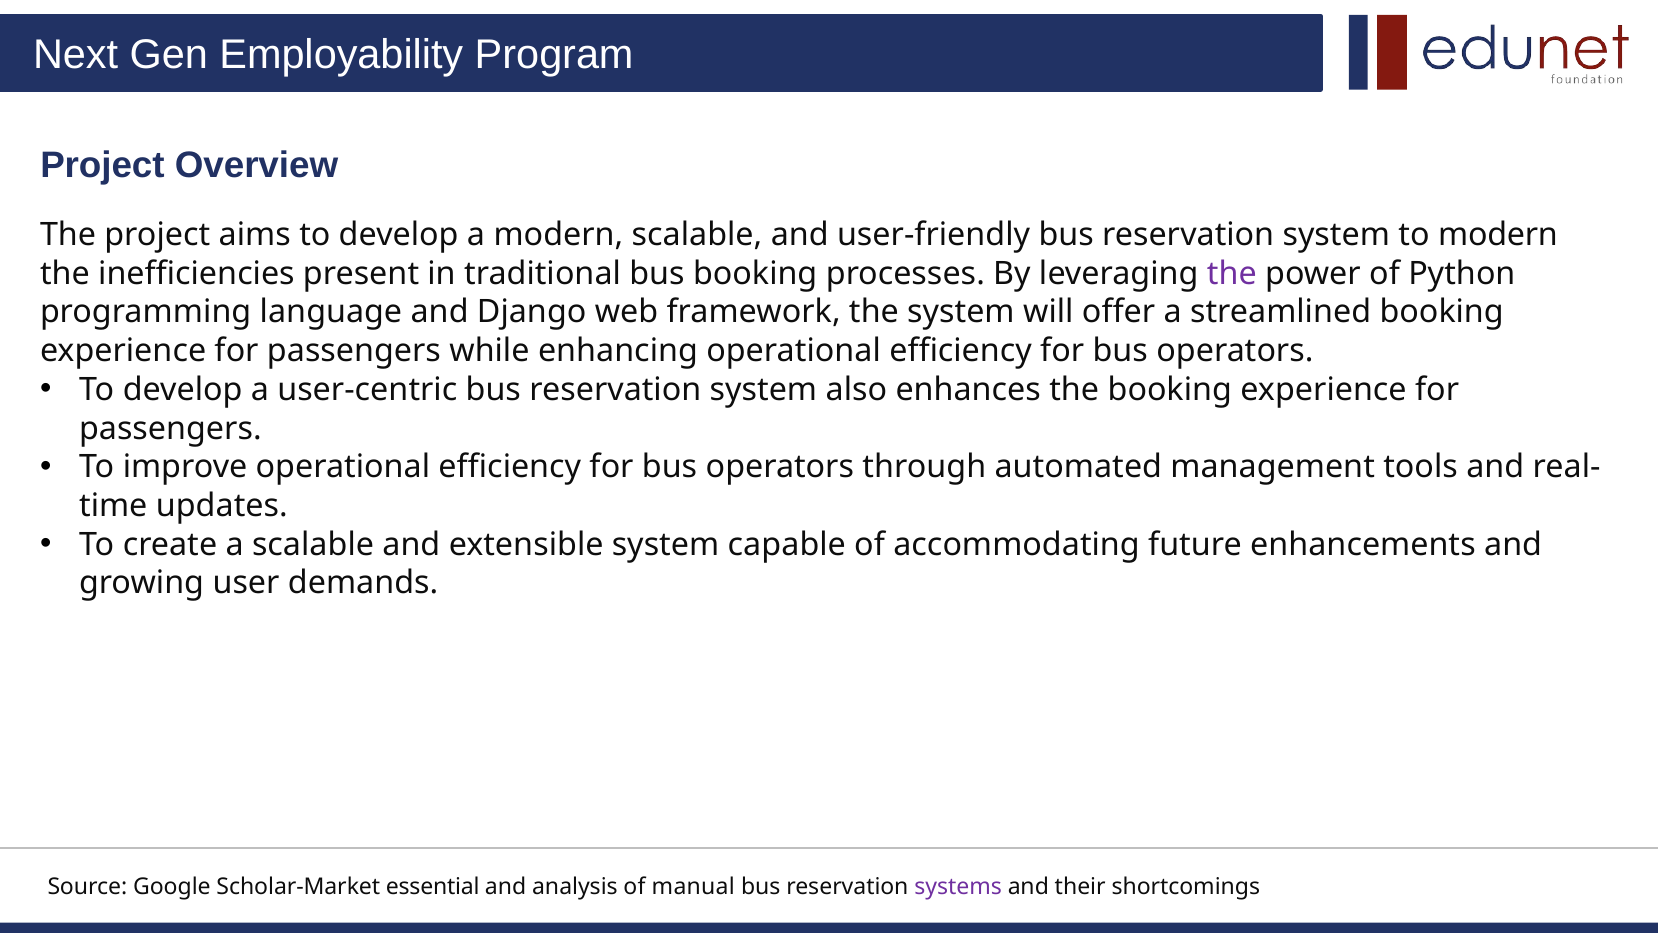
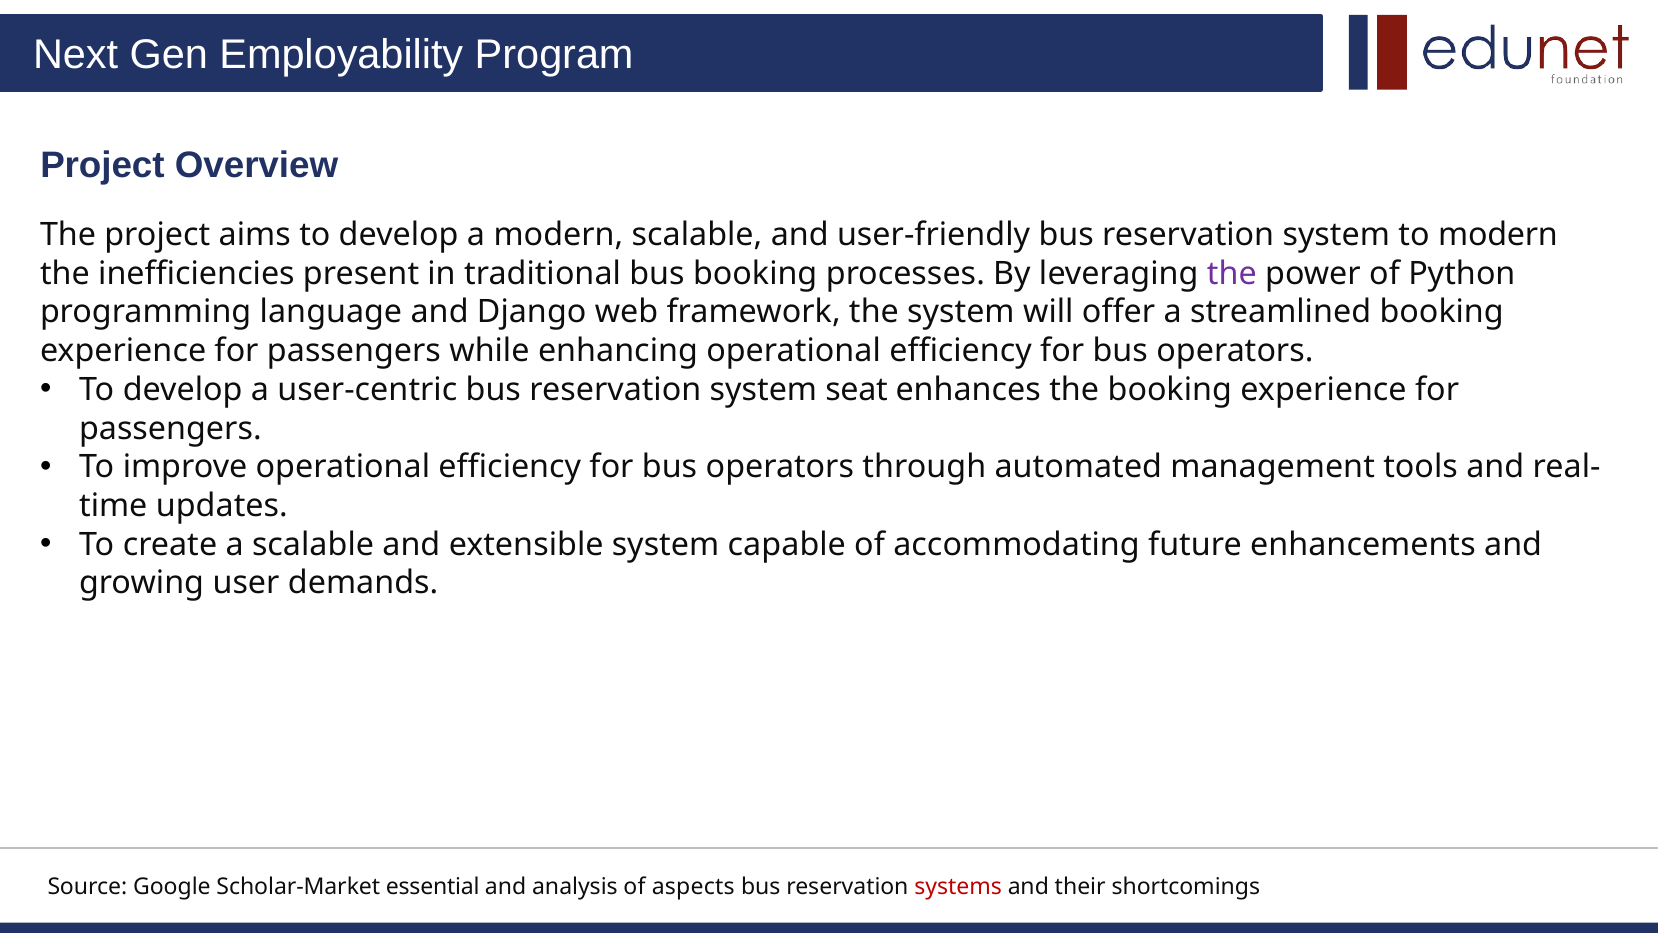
also: also -> seat (857, 389)
manual: manual -> aspects (693, 887)
systems colour: purple -> red (958, 887)
